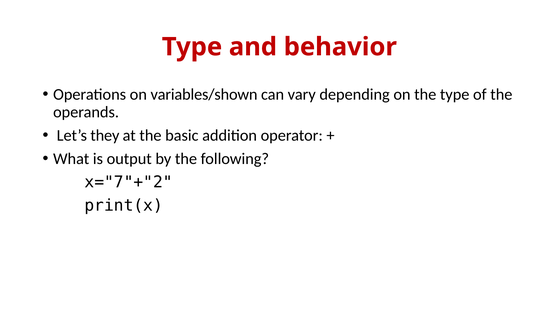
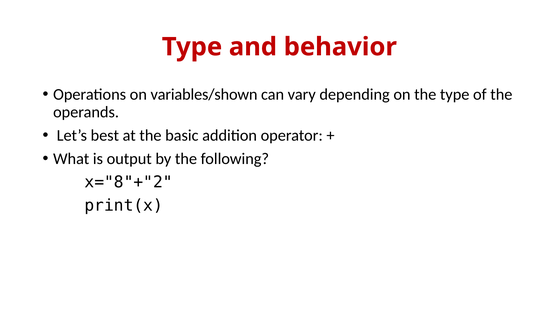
they: they -> best (105, 136)
x="7"+"2: x="7"+"2 -> x="8"+"2 (129, 182)
